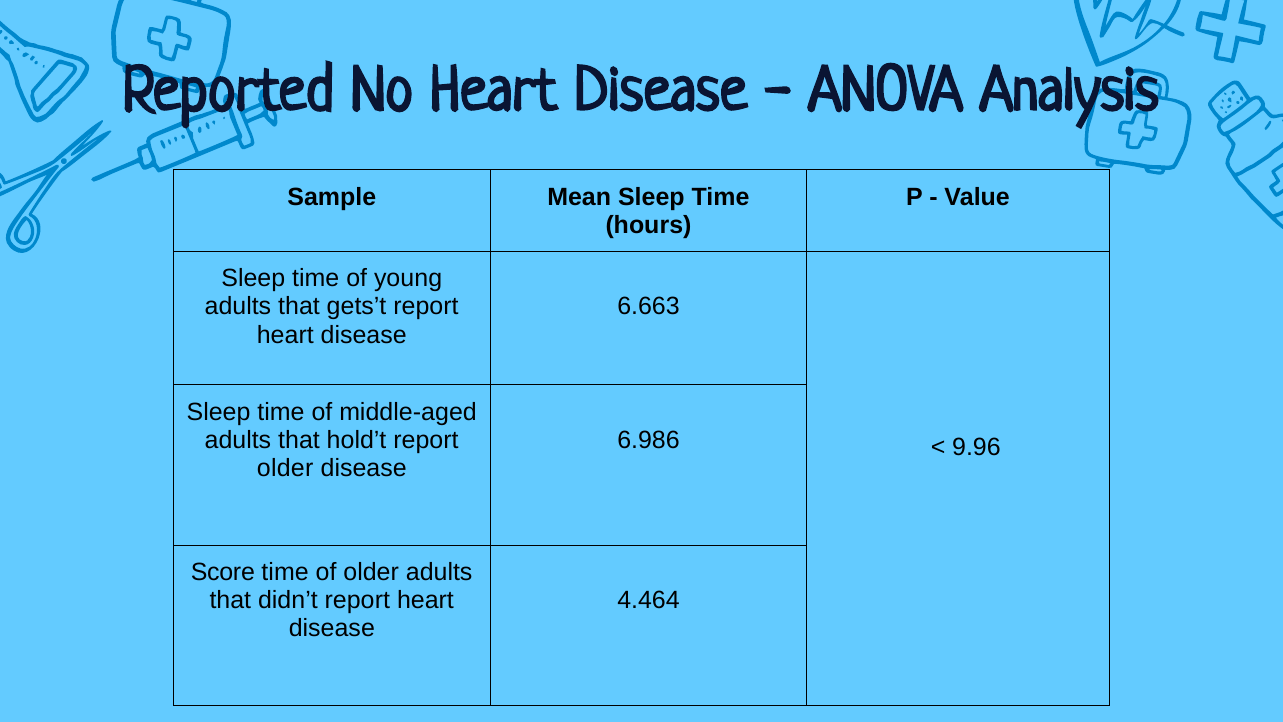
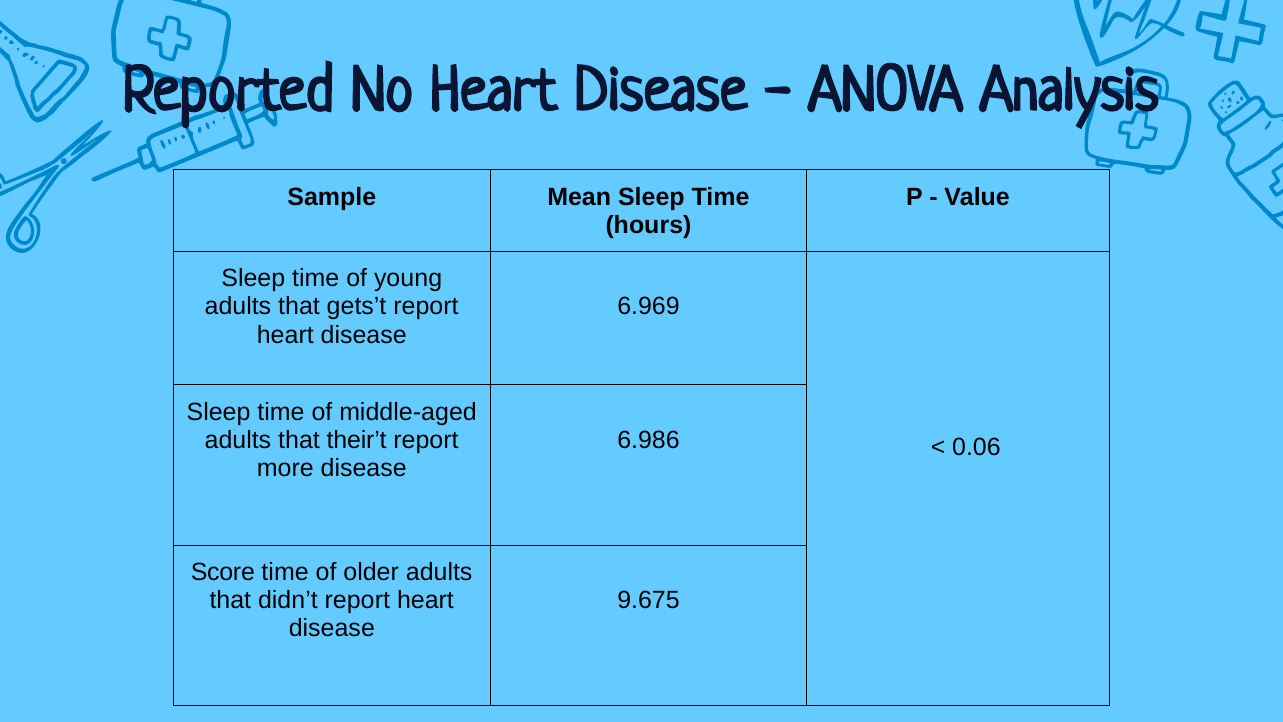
6.663: 6.663 -> 6.969 (648, 307)
hold’t: hold’t -> their’t (357, 440)
9.96: 9.96 -> 0.06 (976, 447)
older: older -> more (285, 468)
4.464: 4.464 -> 9.675 (648, 600)
